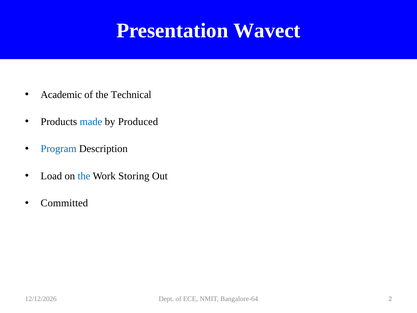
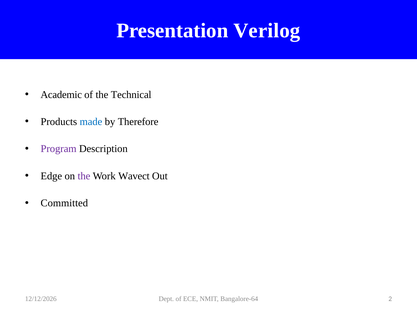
Wavect: Wavect -> Verilog (267, 31)
Produced: Produced -> Therefore (138, 122)
Program colour: blue -> purple (59, 149)
Load: Load -> Edge (51, 176)
the colour: blue -> purple (84, 176)
Storing: Storing -> Wavect (134, 176)
